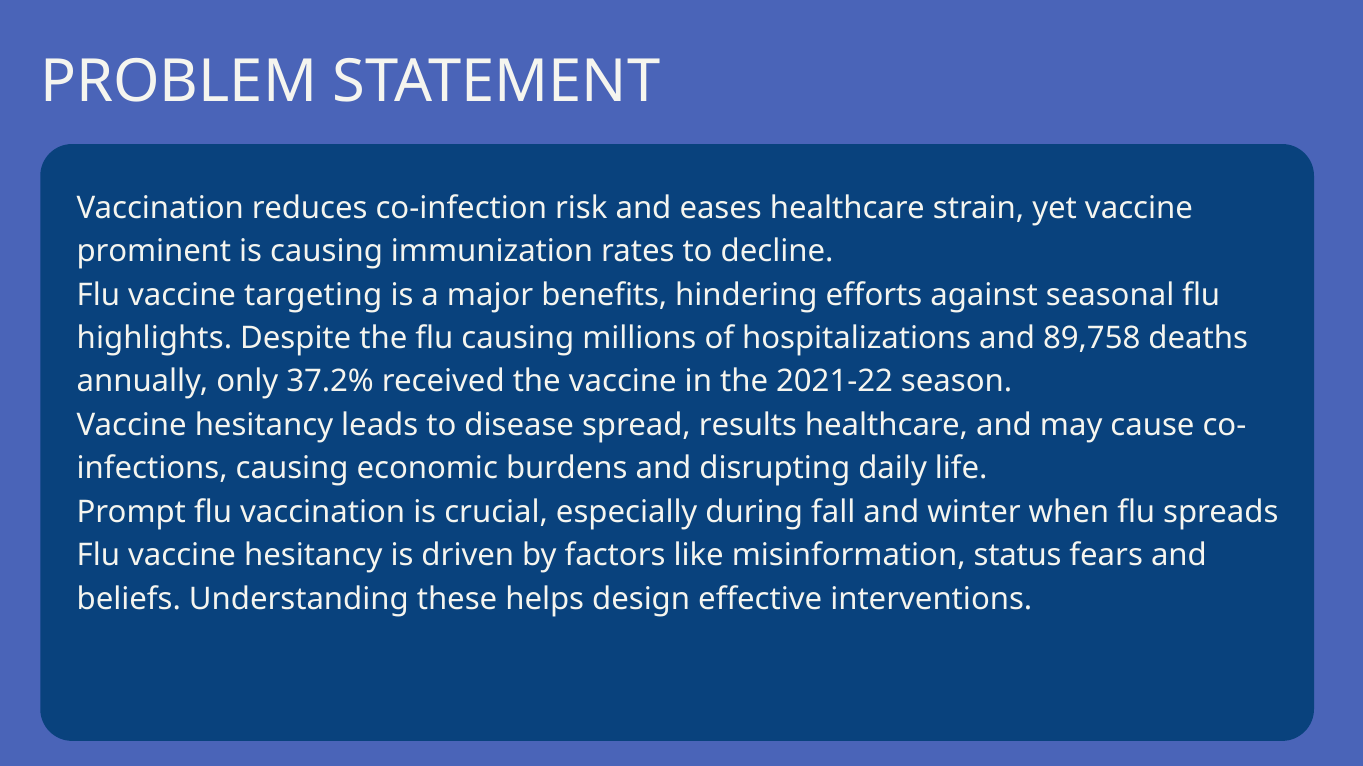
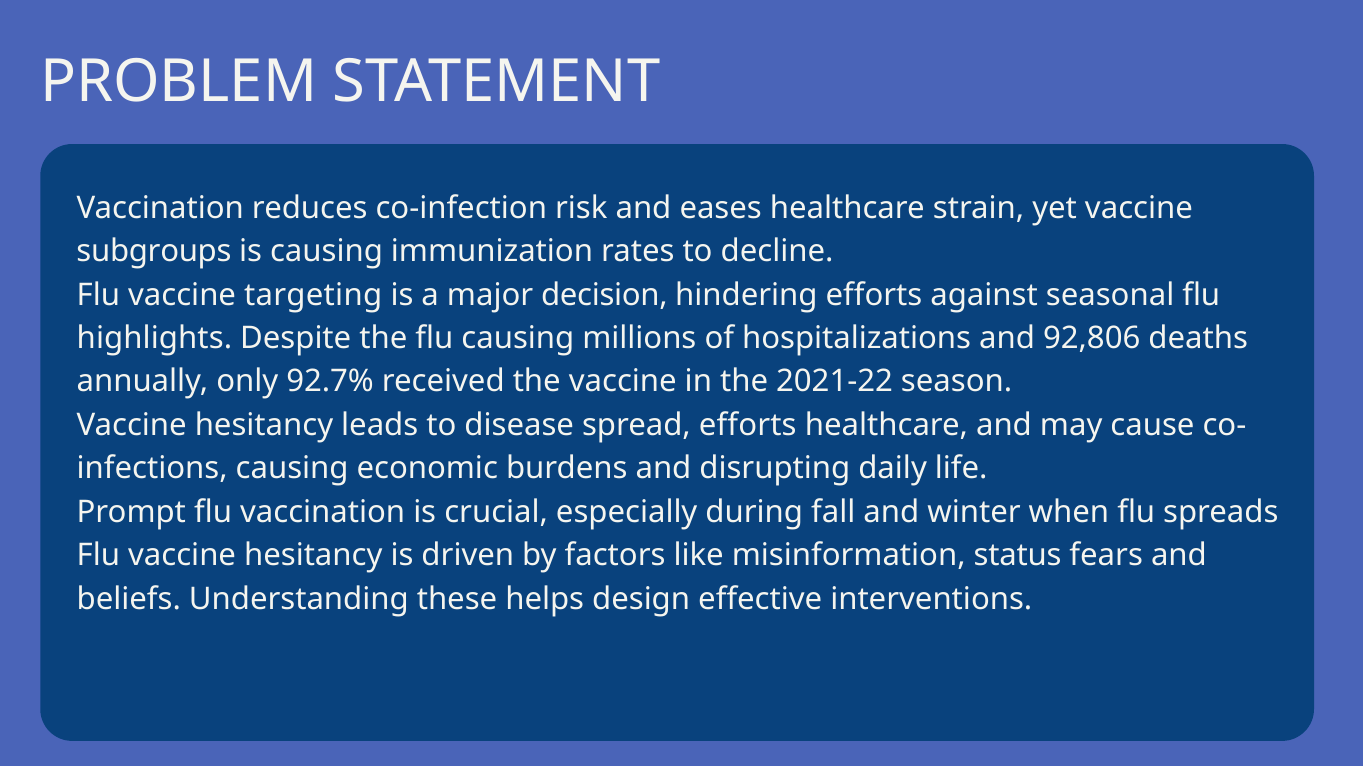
prominent: prominent -> subgroups (154, 251)
benefits: benefits -> decision (604, 295)
89,758: 89,758 -> 92,806 (1092, 339)
37.2%: 37.2% -> 92.7% (330, 382)
spread results: results -> efforts (748, 426)
